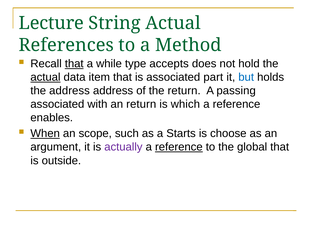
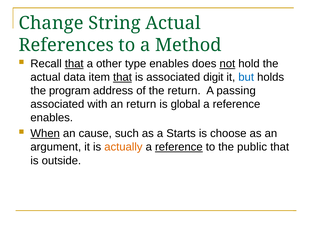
Lecture: Lecture -> Change (51, 23)
while: while -> other (109, 64)
type accepts: accepts -> enables (169, 64)
not underline: none -> present (227, 64)
actual underline: present -> none (45, 77)
that underline: none -> present (122, 77)
part: part -> digit (213, 77)
the address: address -> program (70, 91)
which: which -> global (185, 104)
scope: scope -> cause (95, 134)
actually colour: purple -> orange (123, 147)
global: global -> public (252, 147)
